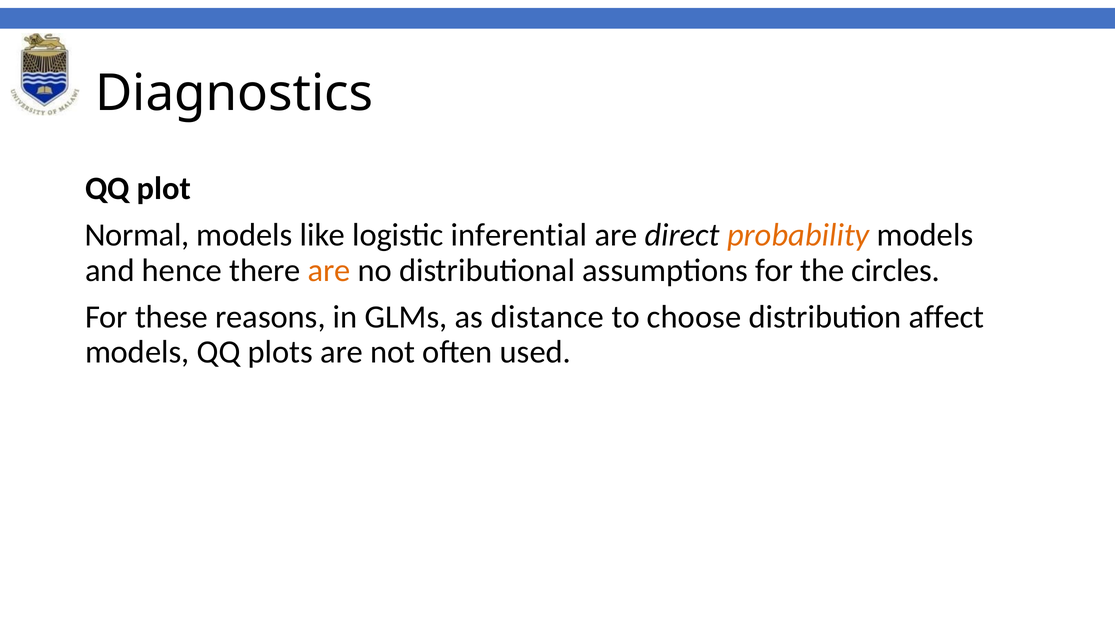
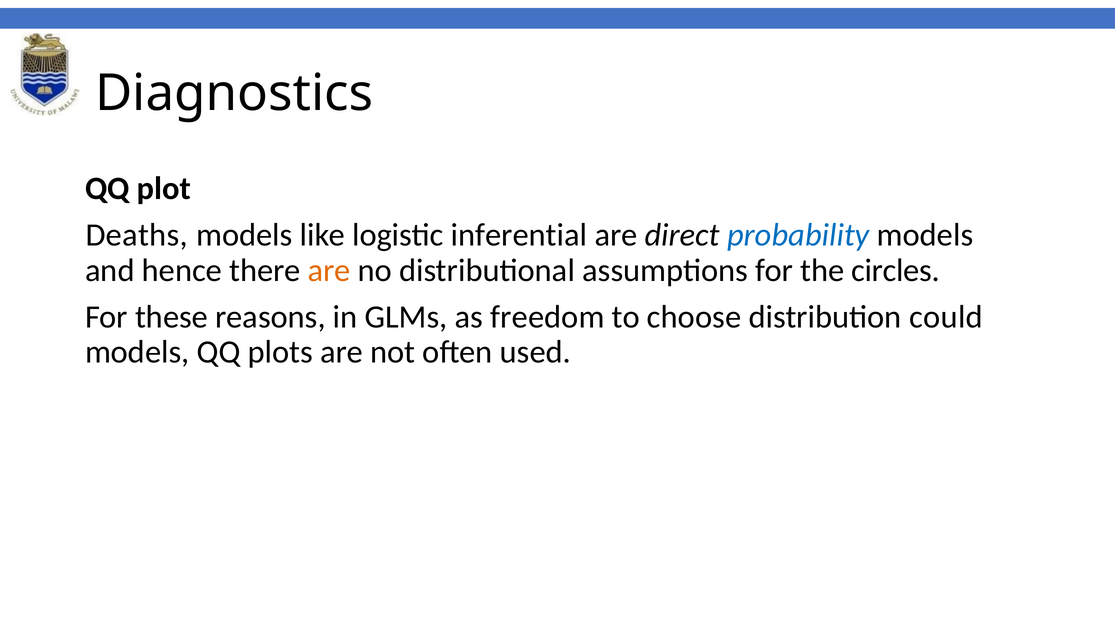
Normal: Normal -> Deaths (137, 235)
probability colour: orange -> blue (798, 235)
distance: distance -> freedom (548, 317)
affect: affect -> could (946, 317)
